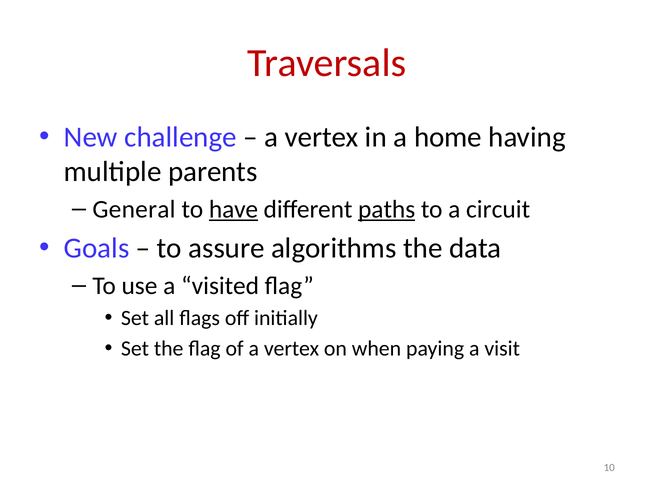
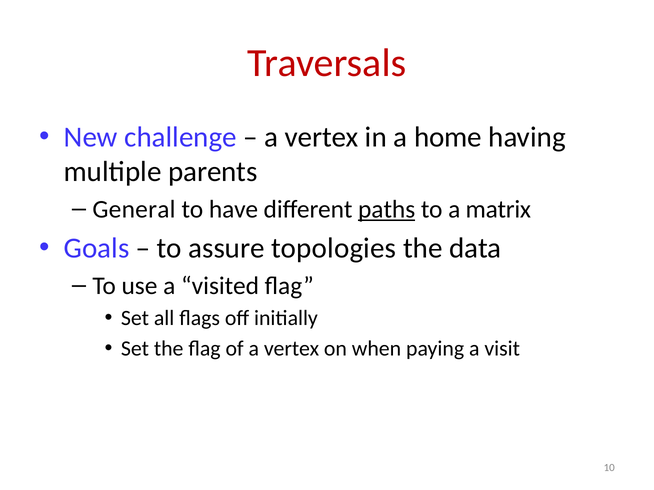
have underline: present -> none (234, 210)
circuit: circuit -> matrix (498, 210)
algorithms: algorithms -> topologies (334, 248)
